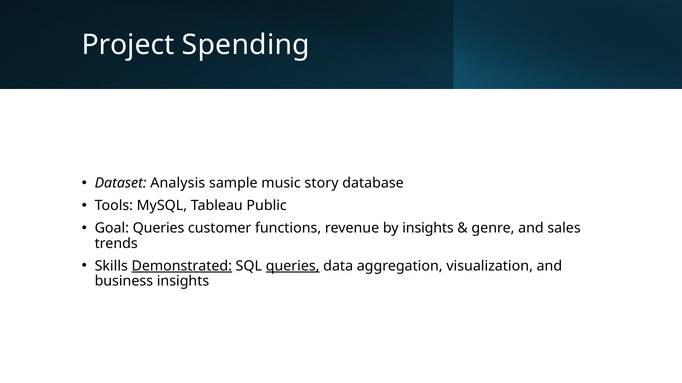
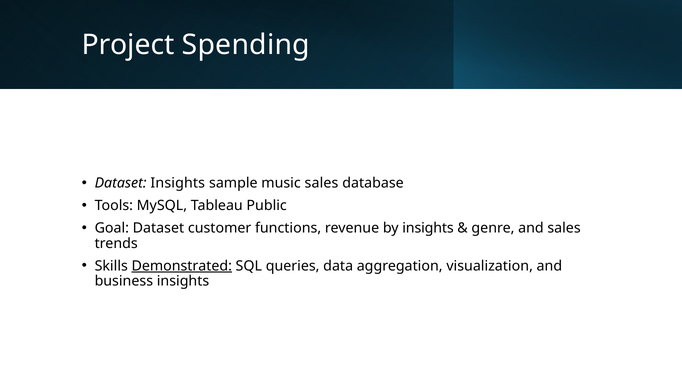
Dataset Analysis: Analysis -> Insights (178, 184)
music story: story -> sales (322, 184)
Goal Queries: Queries -> Dataset (158, 228)
queries underline: present -> none (293, 266)
